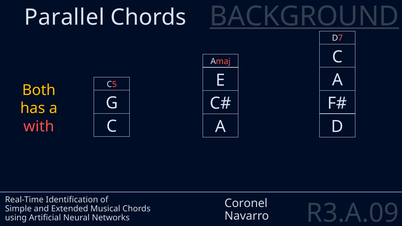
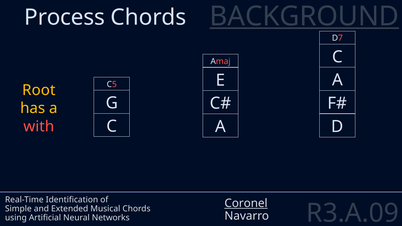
Parallel: Parallel -> Process (65, 17)
Both: Both -> Root (39, 90)
Coronel underline: none -> present (246, 203)
